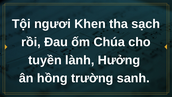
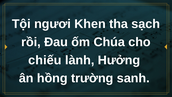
tuyền: tuyền -> chiếu (45, 60)
